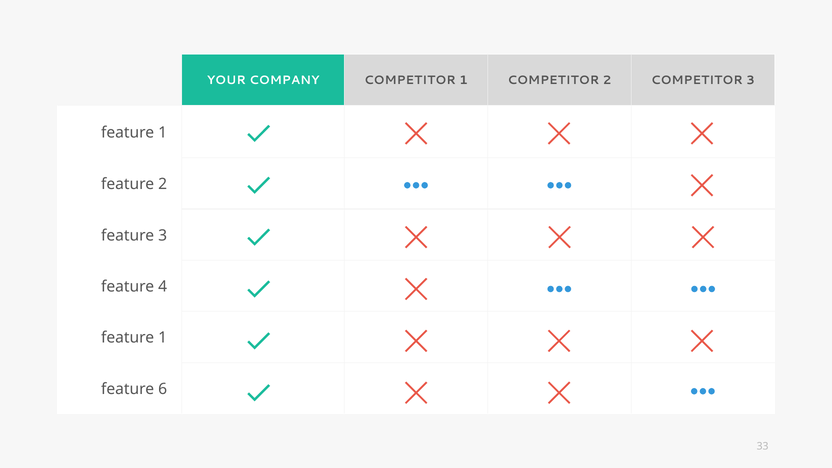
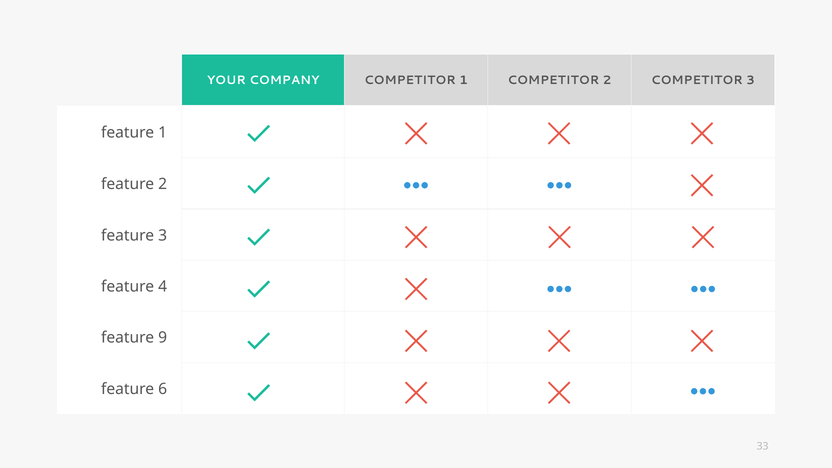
1: 1 -> 9 (163, 338)
